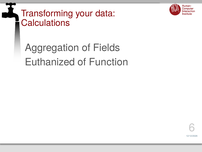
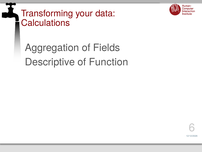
Euthanized: Euthanized -> Descriptive (50, 62)
